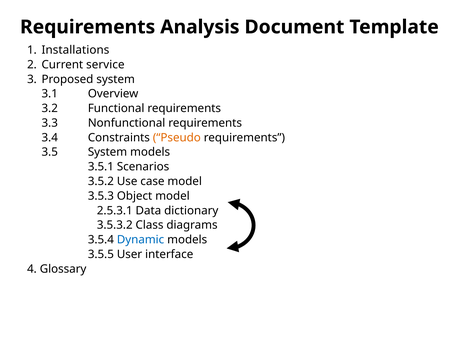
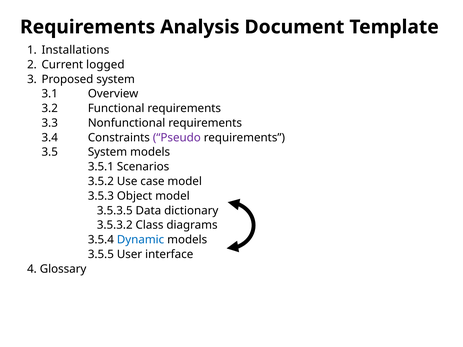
service: service -> logged (105, 65)
Pseudo colour: orange -> purple (177, 138)
2.5.3.1: 2.5.3.1 -> 3.5.3.5 (115, 211)
